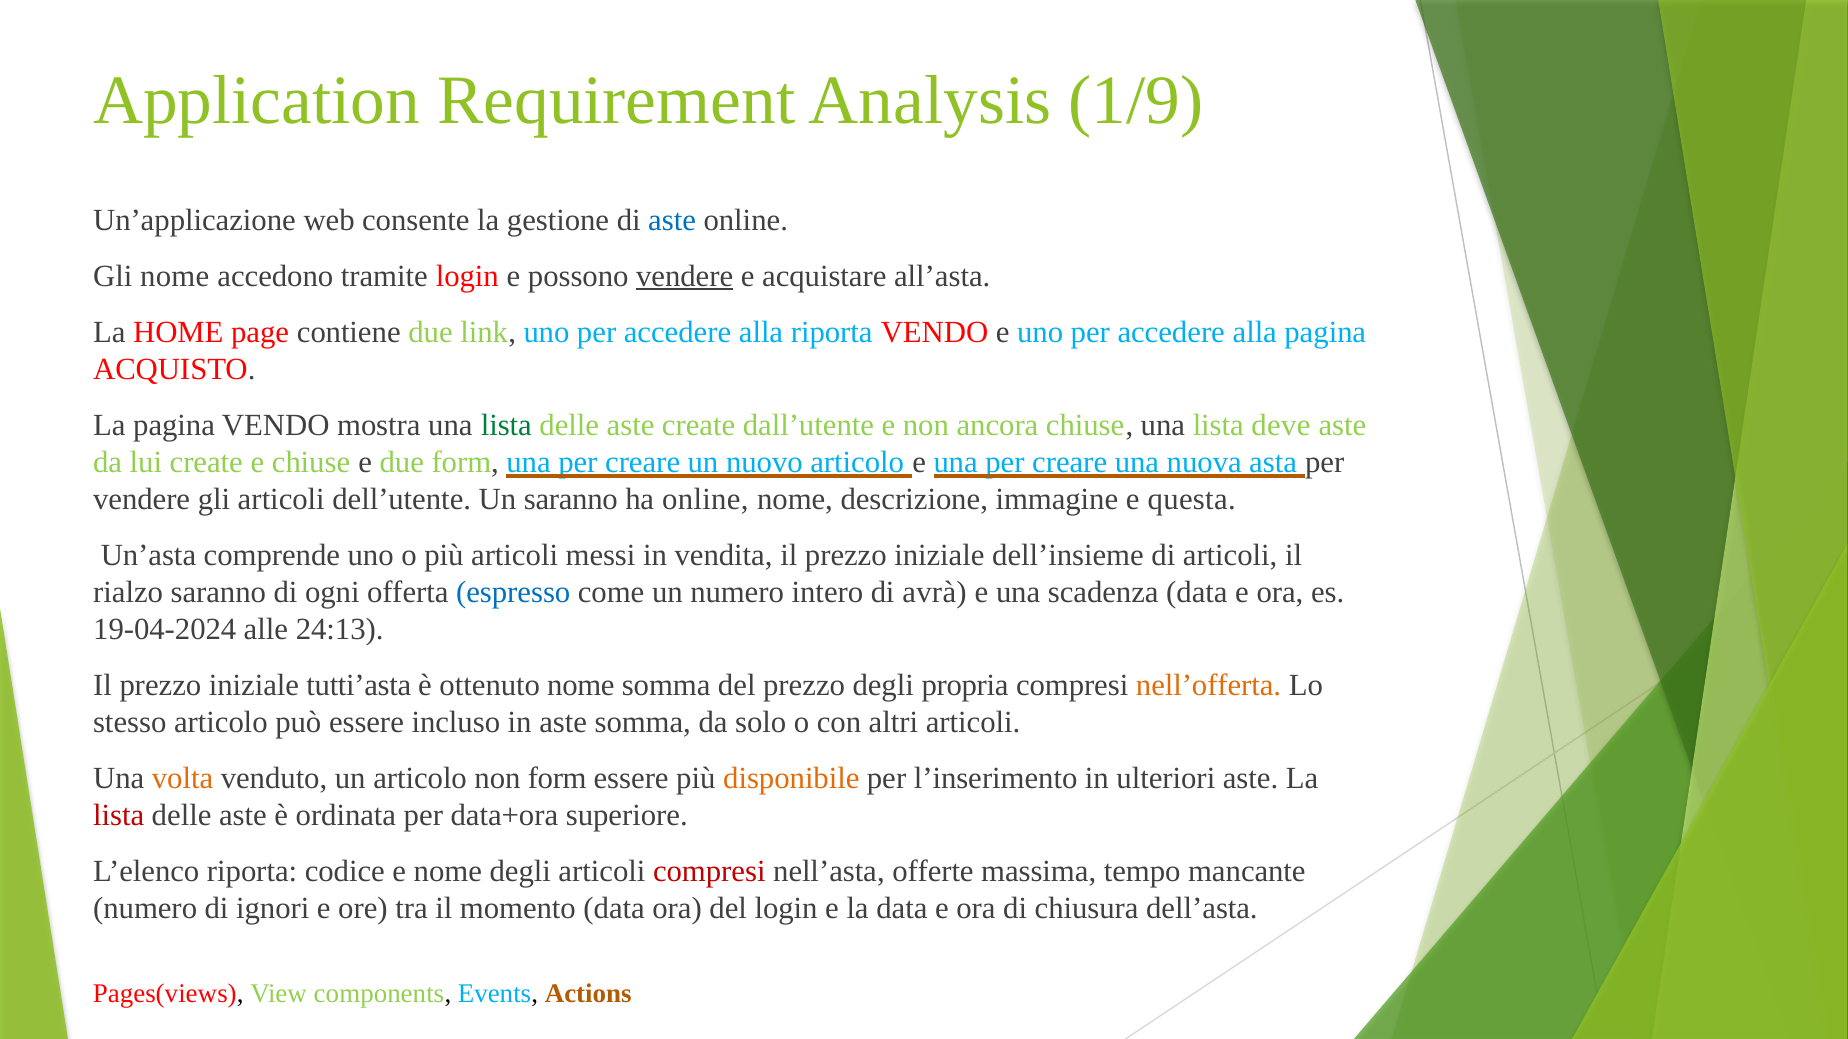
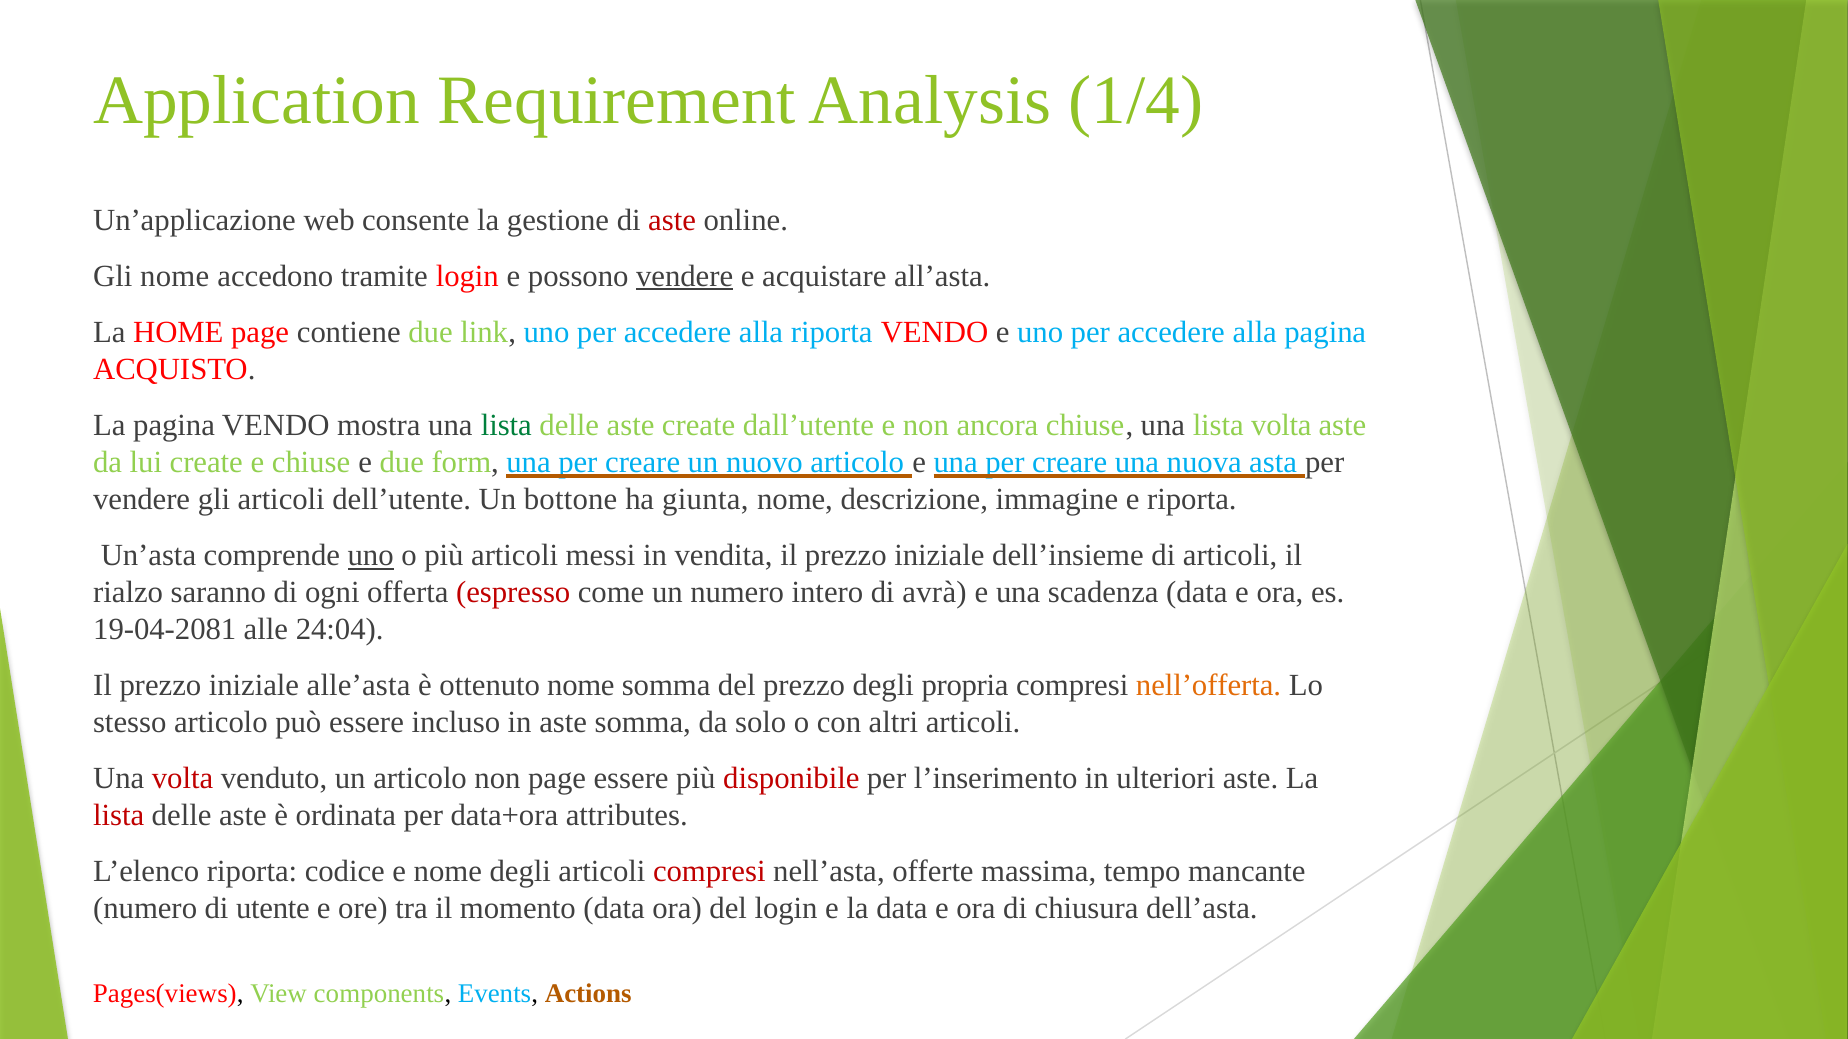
1/9: 1/9 -> 1/4 (1136, 100)
aste colour: blue -> red (672, 220)
lista deve: deve -> volta (1281, 426)
Un saranno: saranno -> bottone (571, 499)
ha online: online -> giunta (705, 499)
e questa: questa -> riporta (1192, 499)
uno underline: none -> present (371, 556)
espresso colour: blue -> red (513, 593)
19-04-2024: 19-04-2024 -> 19-04-2081 (165, 630)
24:13: 24:13 -> 24:04 (340, 630)
tutti’asta: tutti’asta -> alle’asta (359, 686)
volta colour: orange -> red (182, 779)
non form: form -> page (557, 779)
disponibile colour: orange -> red (791, 779)
superiore: superiore -> attributes (627, 816)
ignori: ignori -> utente (273, 909)
